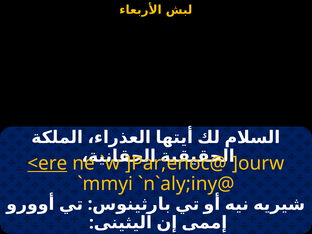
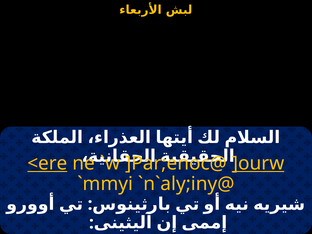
]ourw underline: none -> present (258, 163)
